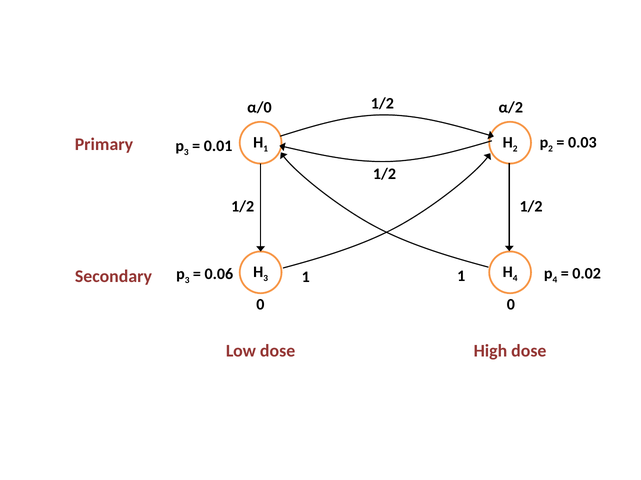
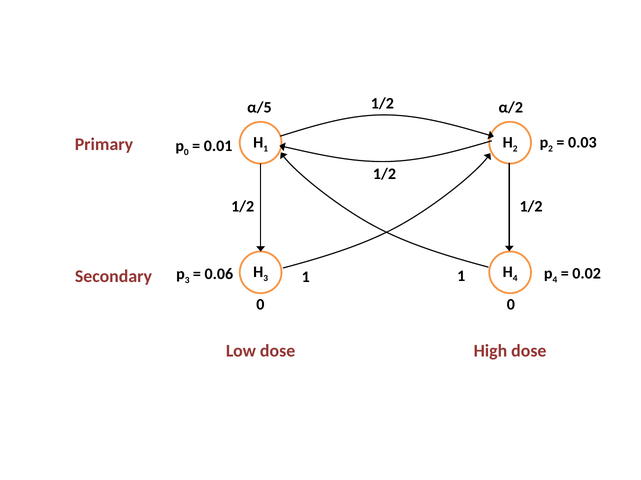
α/0: α/0 -> α/5 (259, 108)
3: 3 -> 0 (186, 152)
